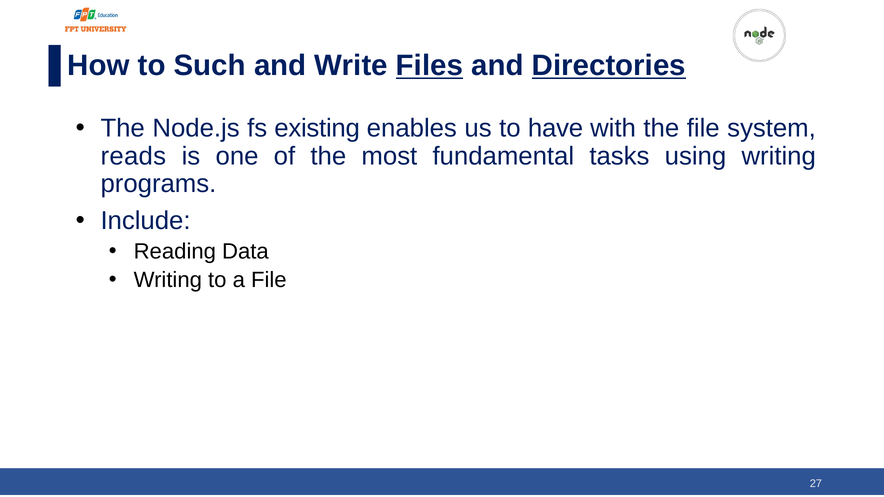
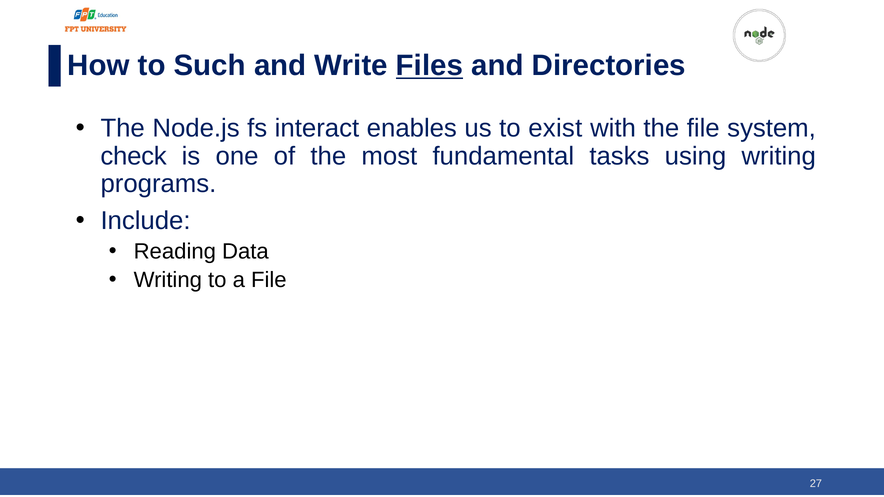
Directories underline: present -> none (609, 66)
existing: existing -> interact (317, 128)
have: have -> exist (555, 128)
reads: reads -> check (134, 156)
